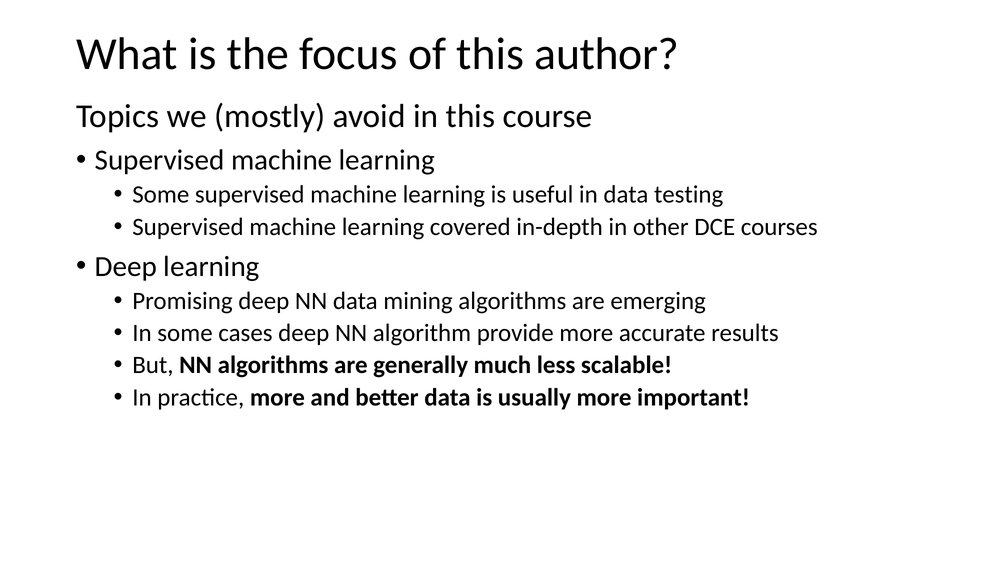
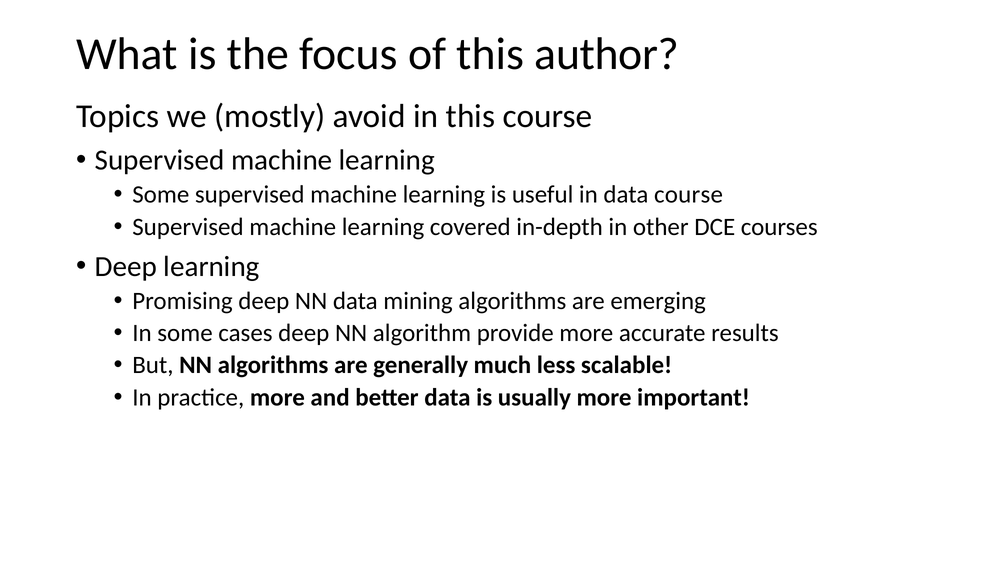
data testing: testing -> course (689, 195)
